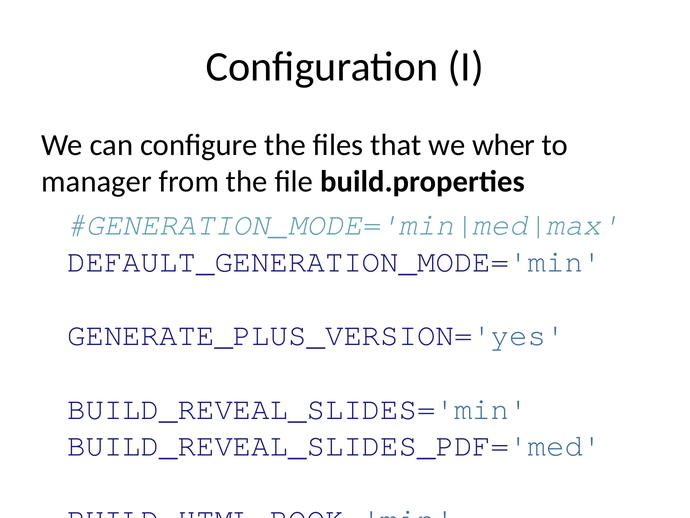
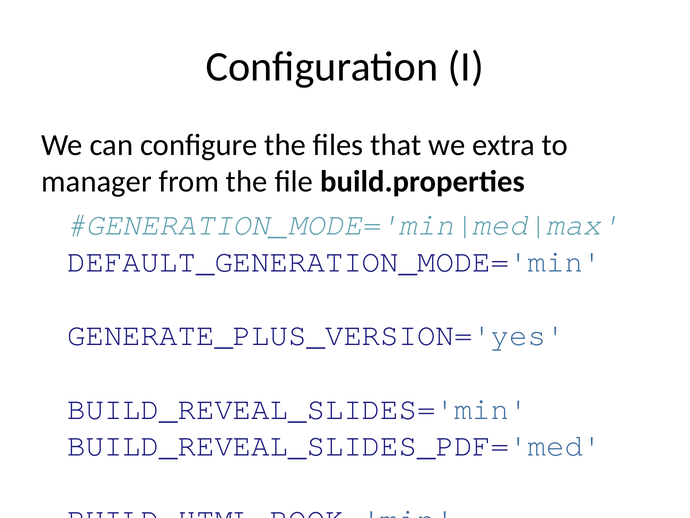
wher: wher -> extra (504, 145)
